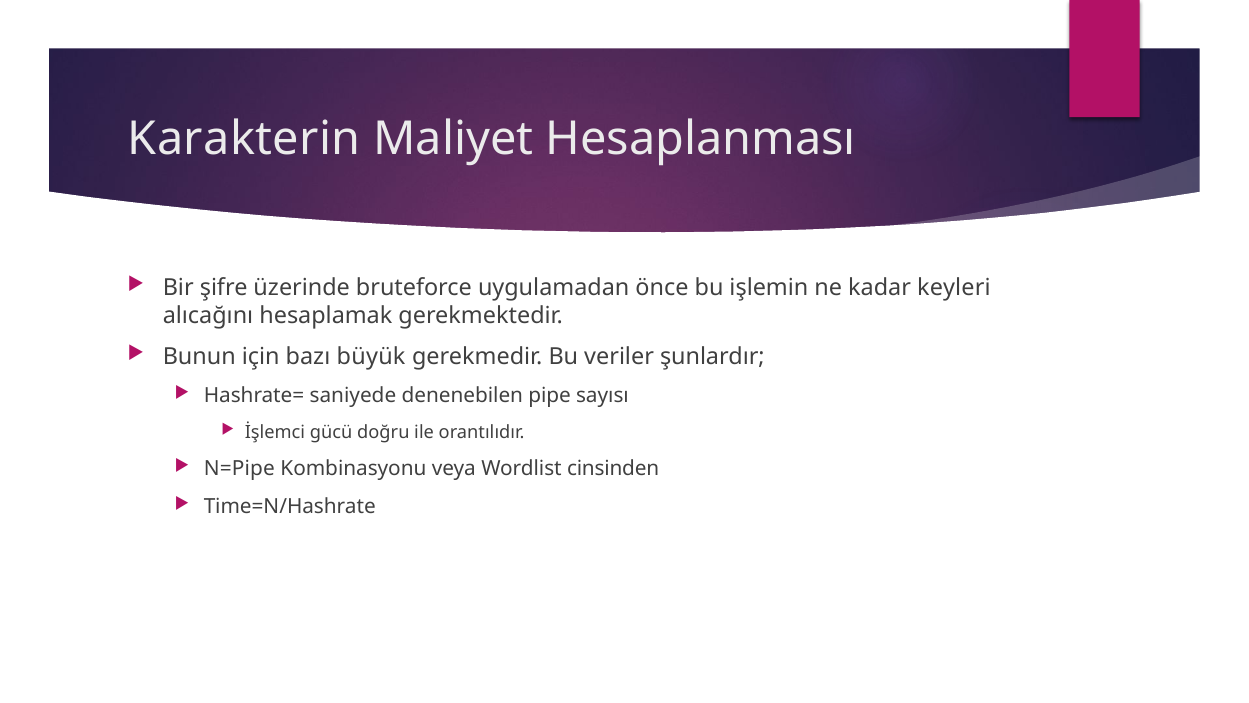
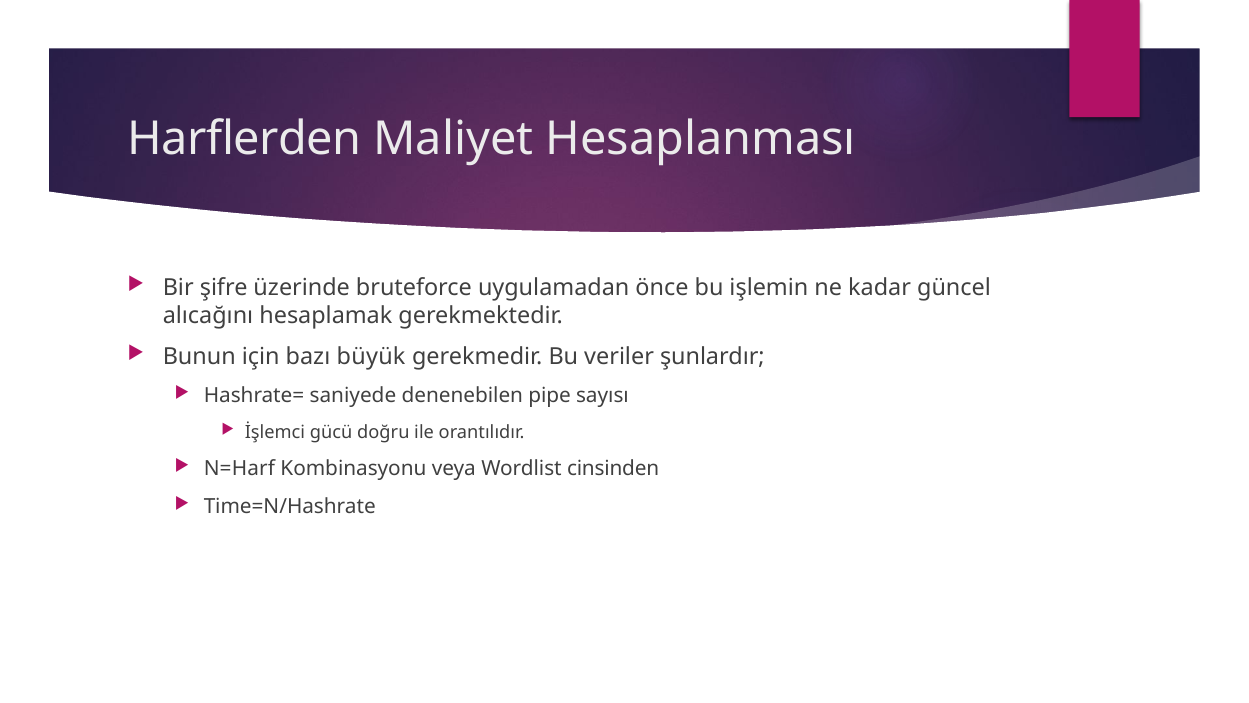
Karakterin: Karakterin -> Harflerden (245, 139)
keyleri: keyleri -> güncel (954, 287)
N=Pipe: N=Pipe -> N=Harf (239, 469)
